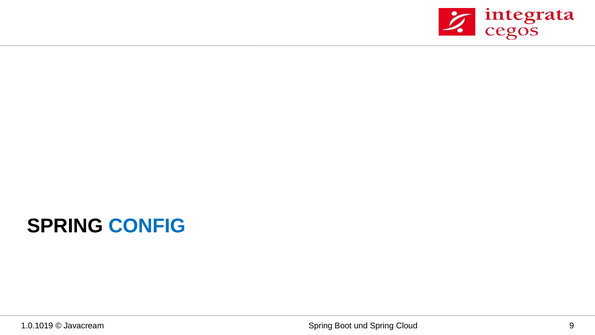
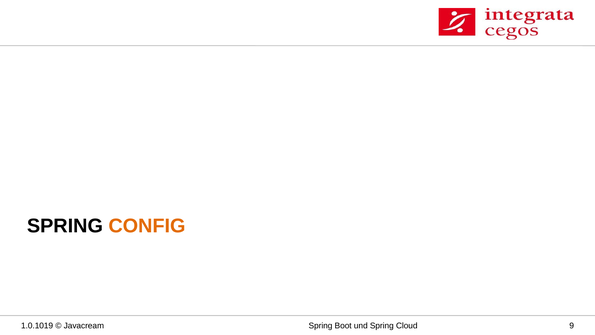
CONFIG colour: blue -> orange (147, 226)
